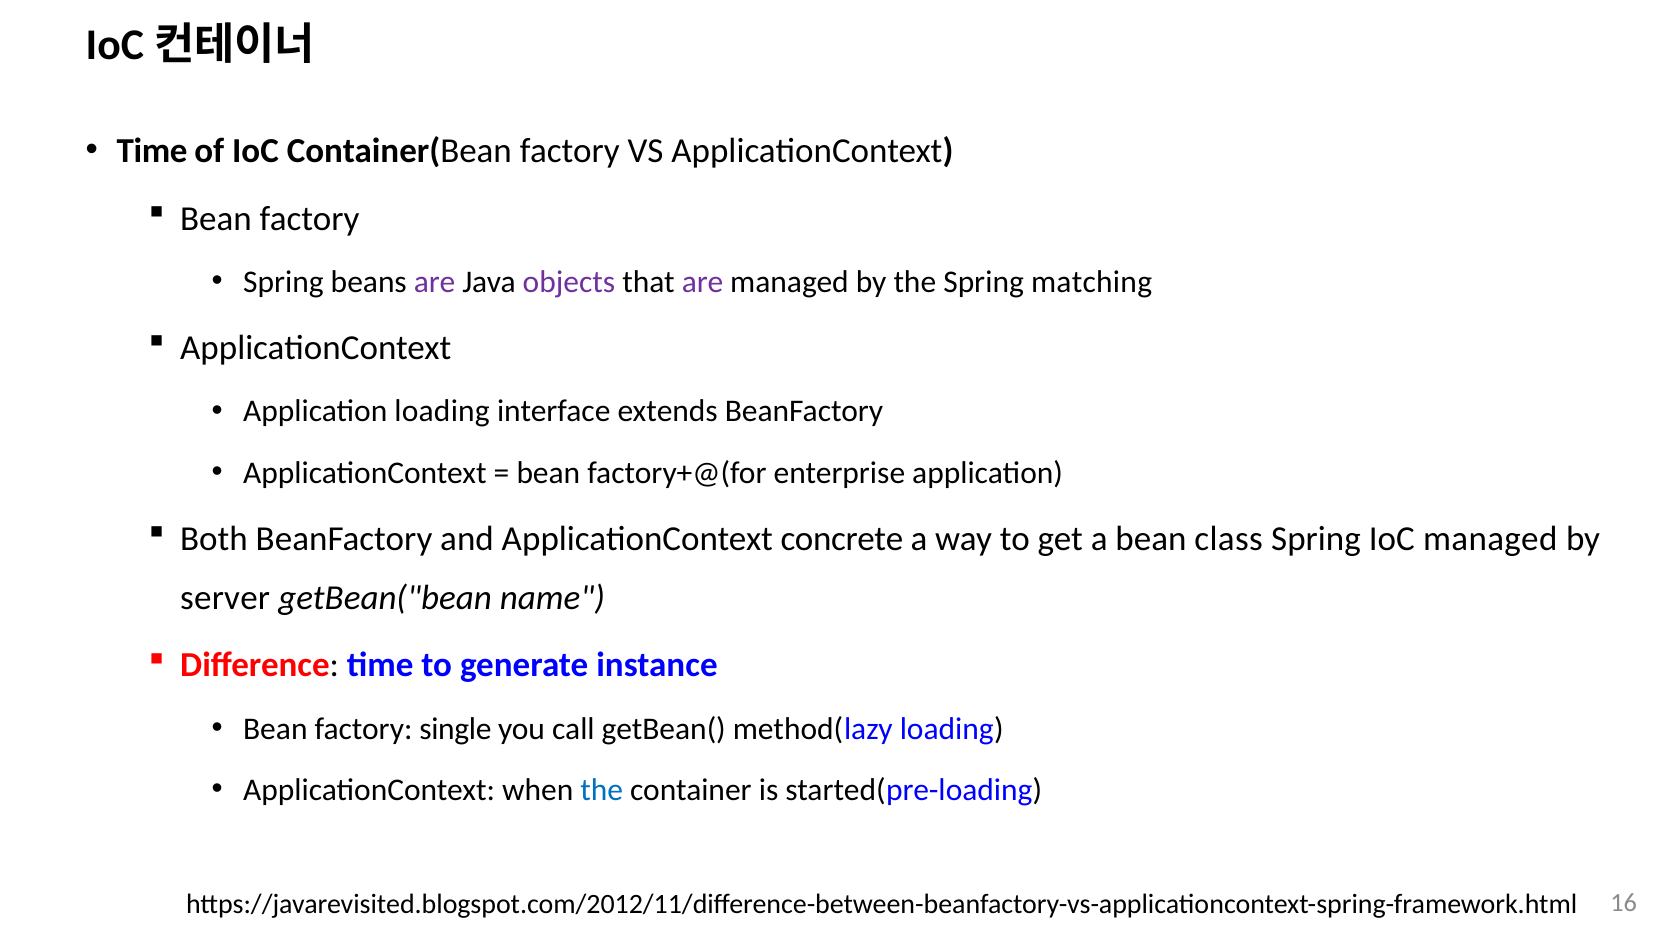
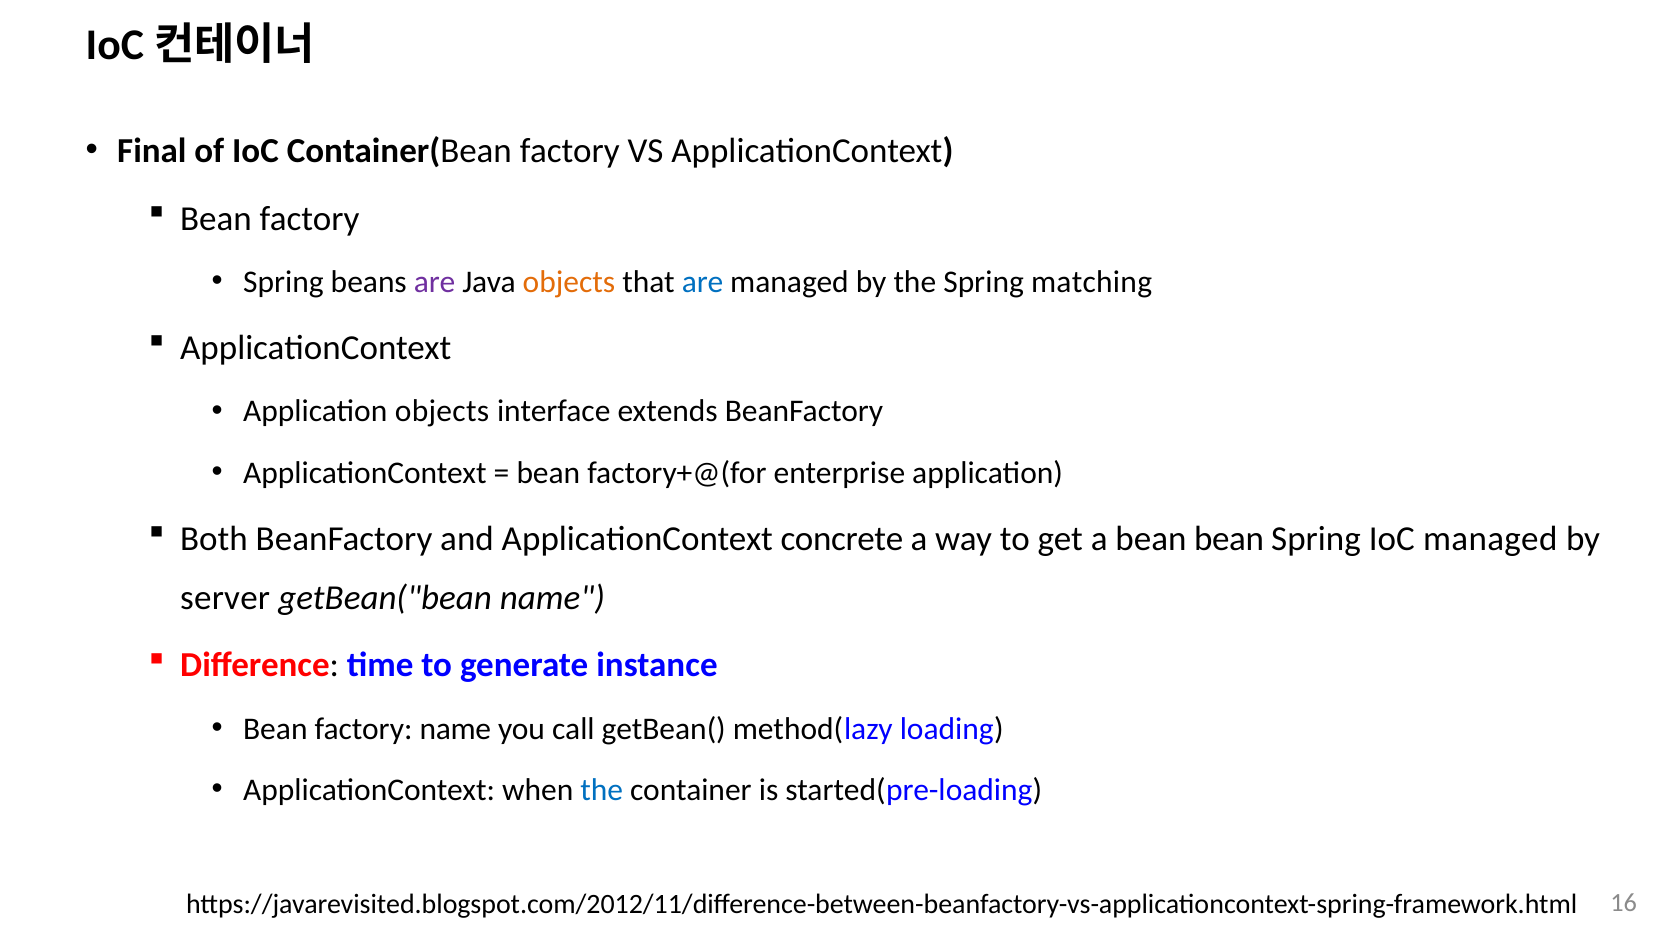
Time: Time -> Final (152, 151)
objects colour: purple -> orange (569, 282)
are colour: purple -> blue (703, 282)
Application loading: loading -> objects (442, 411)
bean class: class -> bean (1229, 539)
factory single: single -> name (455, 729)
